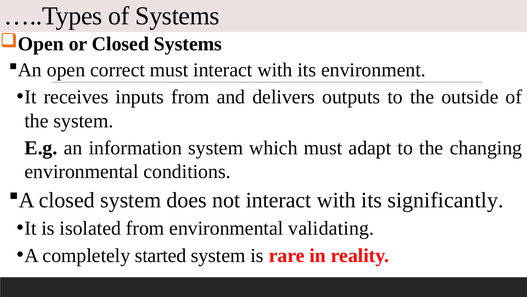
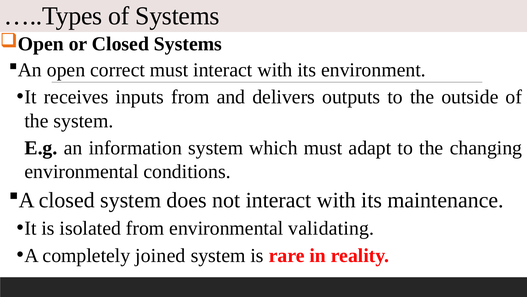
significantly: significantly -> maintenance (446, 200)
started: started -> joined (160, 255)
